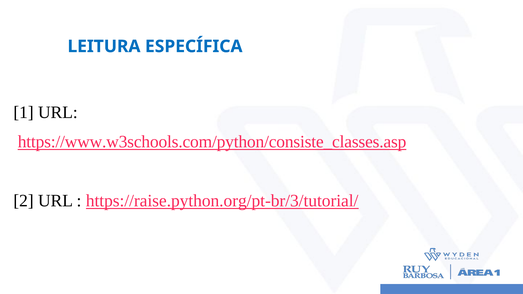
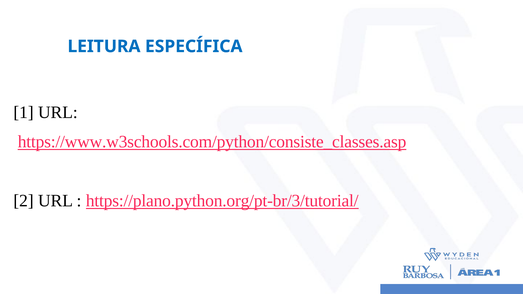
https://raise.python.org/pt-br/3/tutorial/: https://raise.python.org/pt-br/3/tutorial/ -> https://plano.python.org/pt-br/3/tutorial/ (222, 201)
